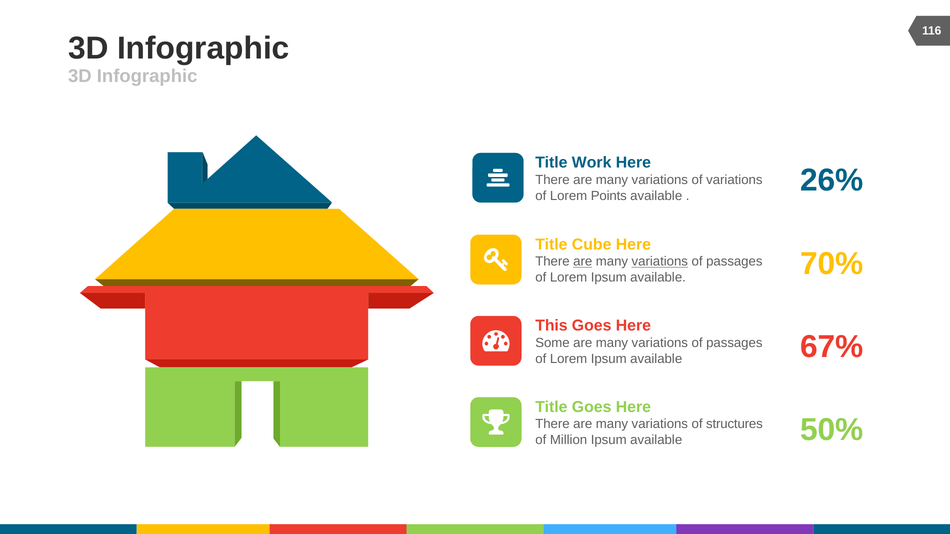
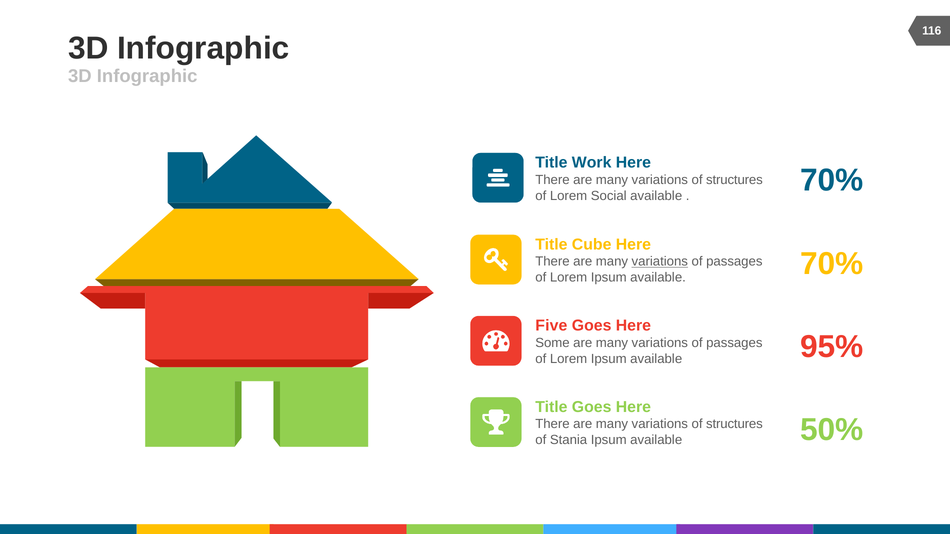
26%: 26% -> 70% (832, 180)
variations: variations -> structures (734, 180)
Points: Points -> Social (609, 196)
are underline: present -> none (583, 262)
This: This -> Five (551, 326)
67%: 67% -> 95% (832, 347)
Million: Million -> Stania (569, 440)
